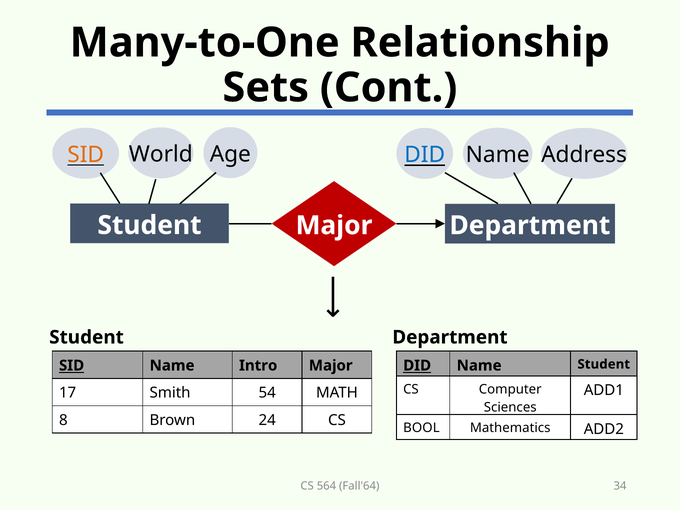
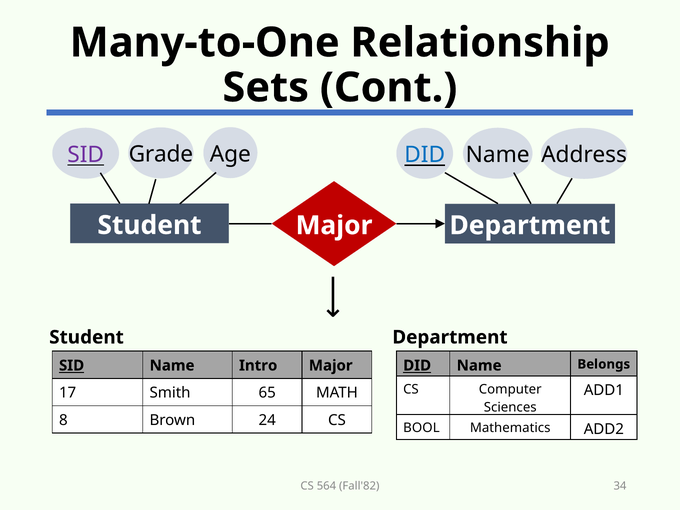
World: World -> Grade (161, 154)
SID colour: orange -> purple (86, 155)
Student: Student -> Belongs (604, 364)
54: 54 -> 65 (267, 393)
Fall'64: Fall'64 -> Fall'82 (359, 486)
